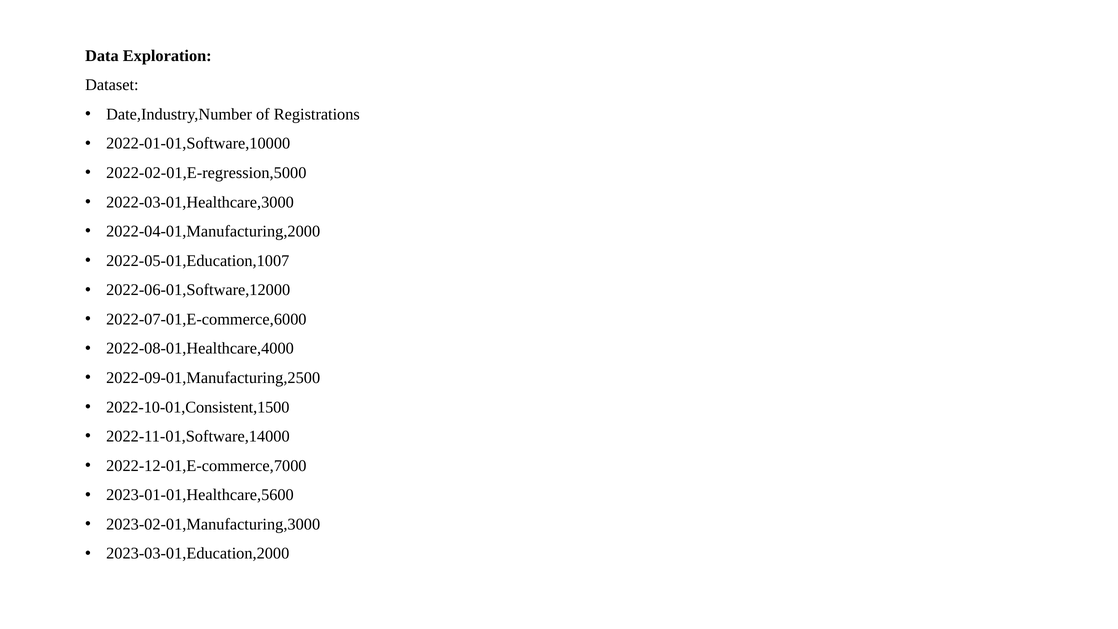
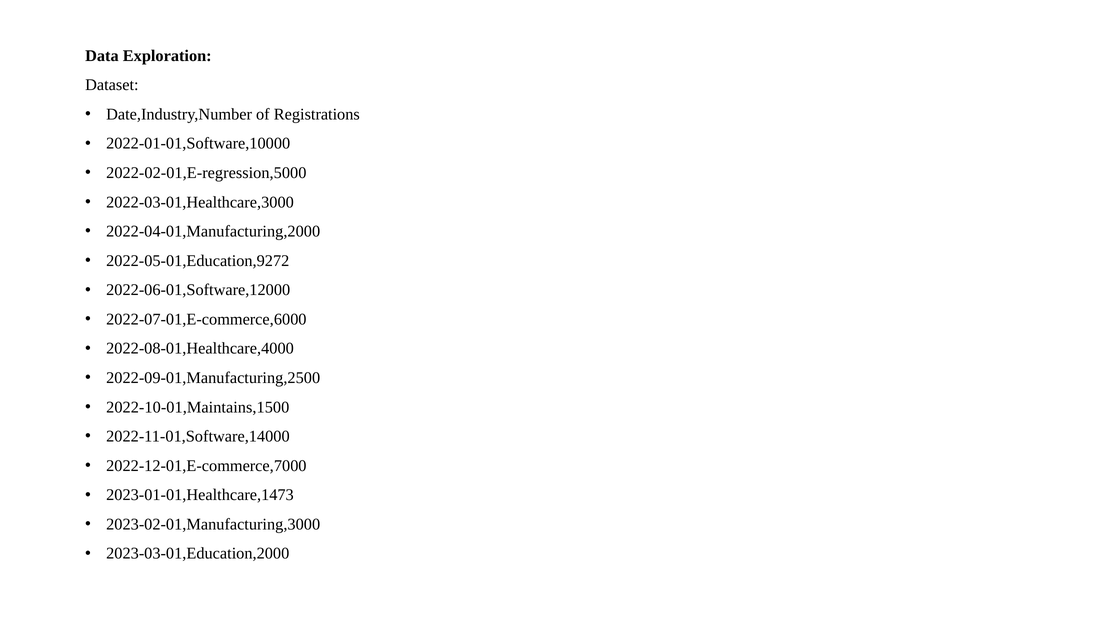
2022-05-01,Education,1007: 2022-05-01,Education,1007 -> 2022-05-01,Education,9272 (198, 261)
2022-10-01,Consistent,1500: 2022-10-01,Consistent,1500 -> 2022-10-01,Maintains,1500 (198, 407)
2023-01-01,Healthcare,5600: 2023-01-01,Healthcare,5600 -> 2023-01-01,Healthcare,1473 (200, 495)
